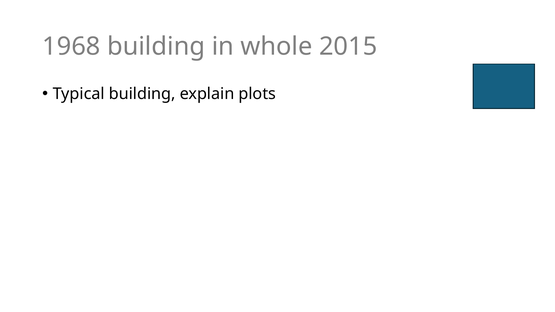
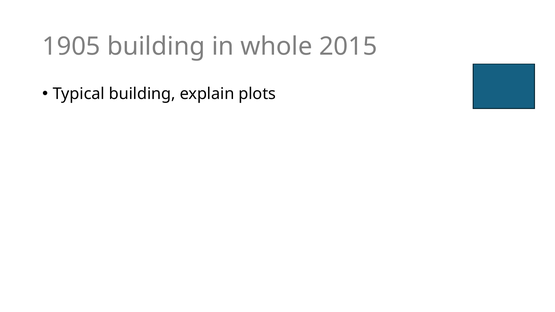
1968: 1968 -> 1905 (71, 47)
